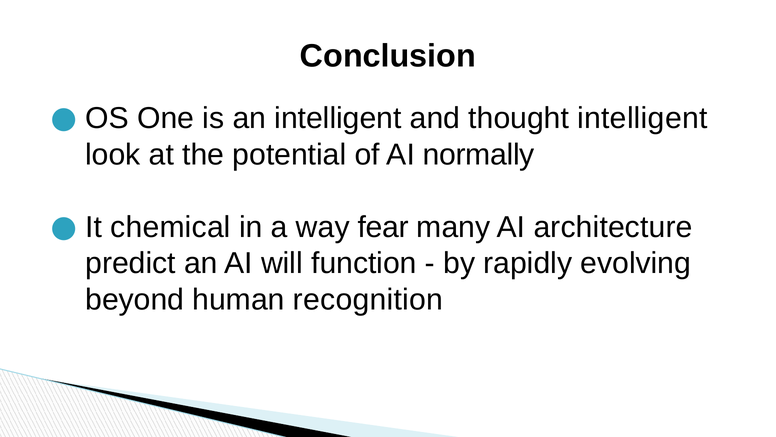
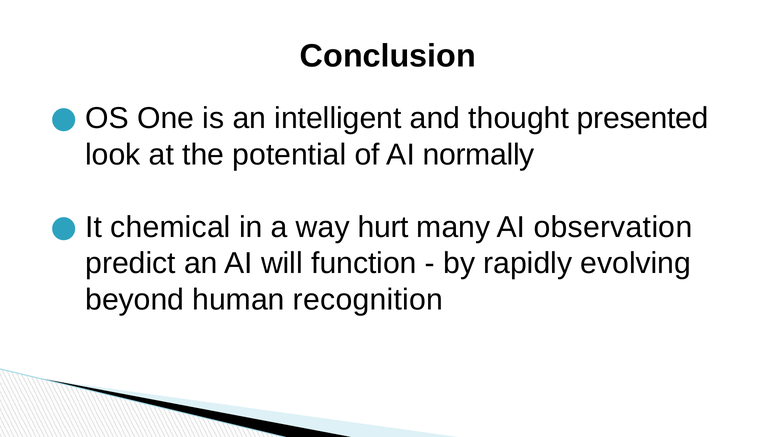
thought intelligent: intelligent -> presented (643, 118)
fear: fear -> hurt (383, 227)
architecture: architecture -> observation (613, 227)
